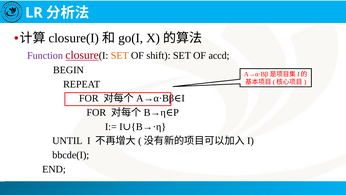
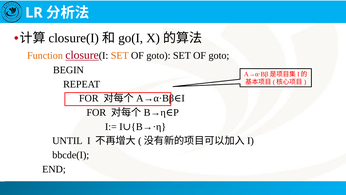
Function colour: purple -> orange (45, 55)
shift: shift -> goto (158, 55)
accd: accd -> goto (219, 55)
